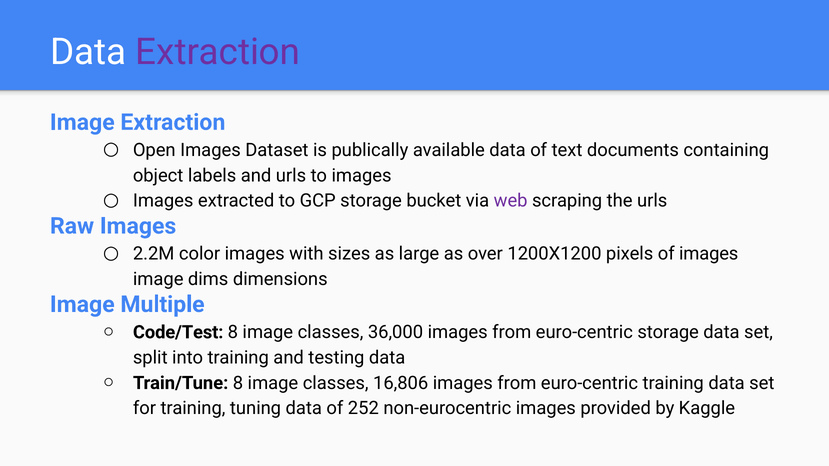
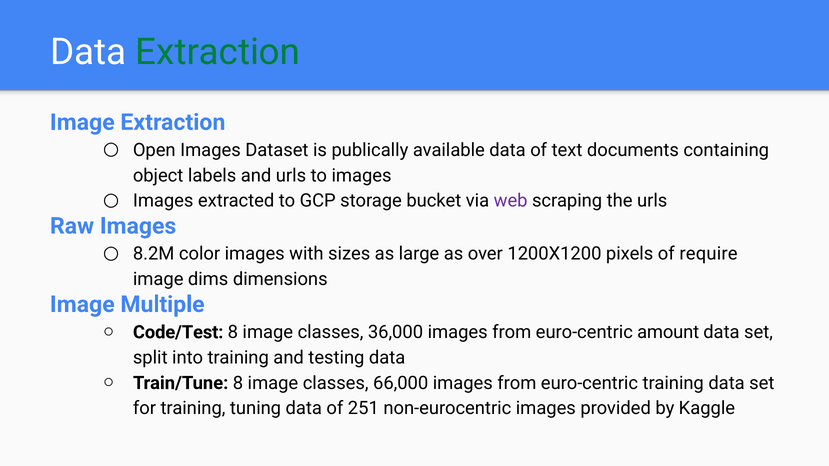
Extraction colour: purple -> green (218, 52)
2.2M: 2.2M -> 8.2M (154, 254)
of images: images -> require (709, 254)
euro-centric storage: storage -> amount (668, 332)
16,806: 16,806 -> 66,000 (401, 383)
252: 252 -> 251 (363, 409)
